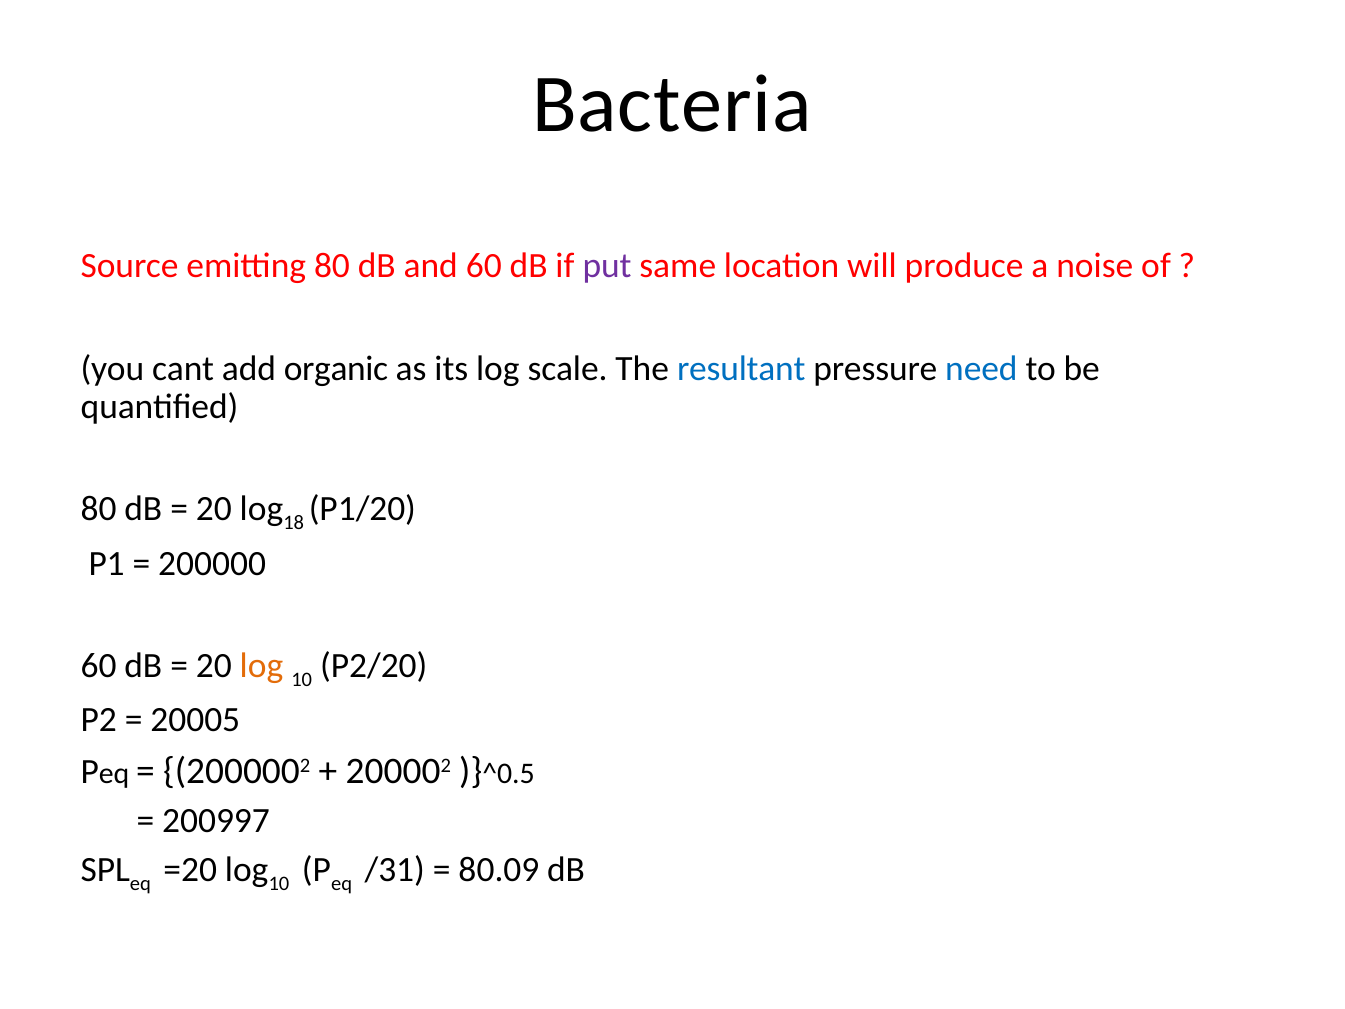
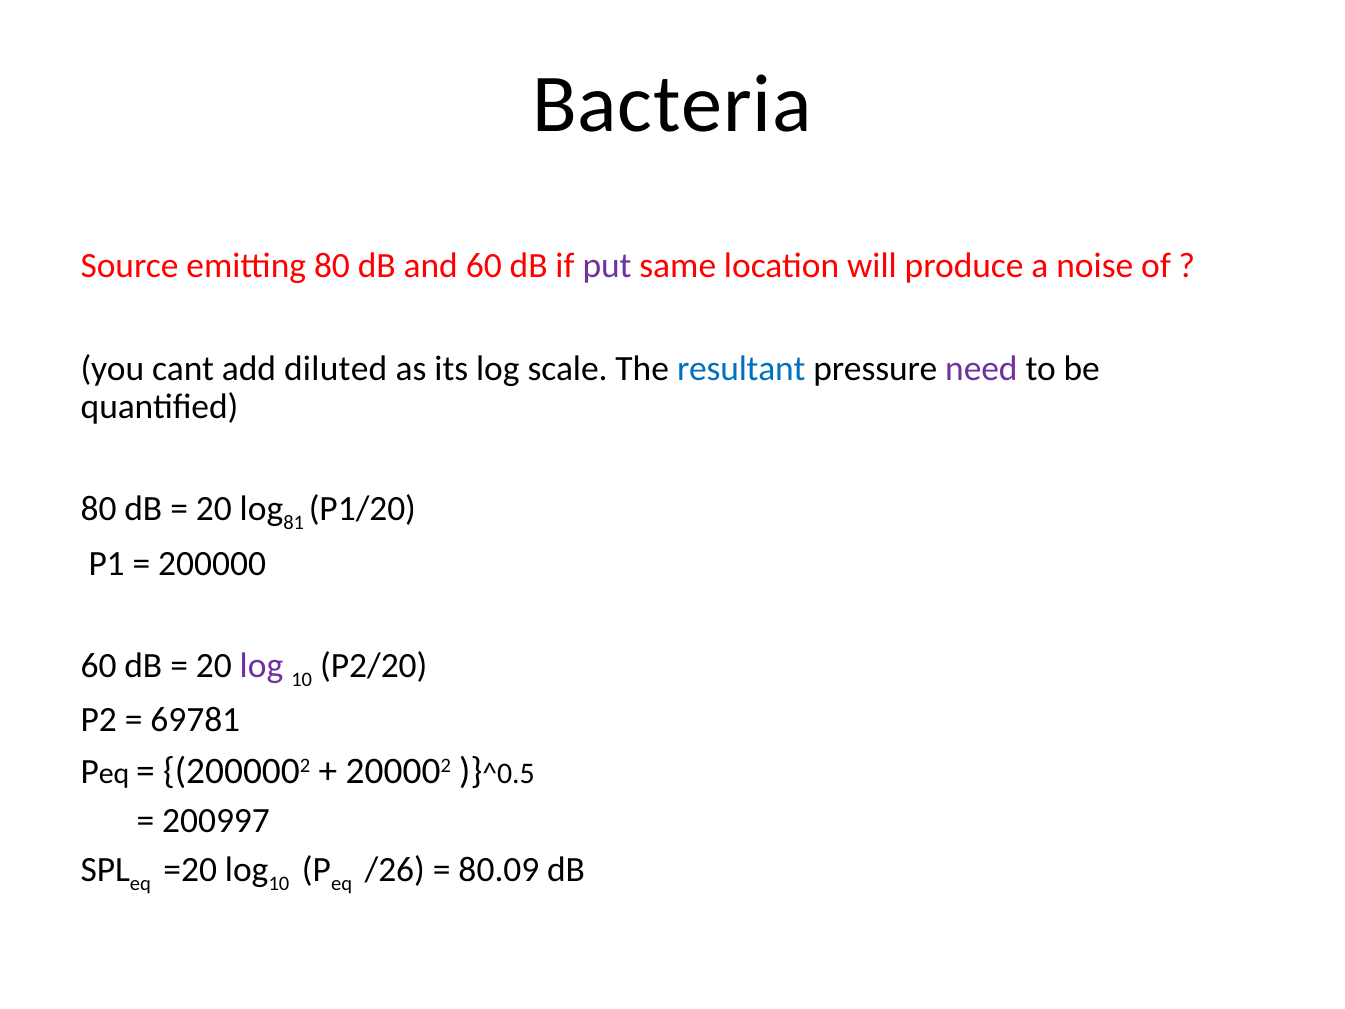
organic: organic -> diluted (336, 368)
need colour: blue -> purple (981, 368)
18: 18 -> 81 (294, 523)
log colour: orange -> purple (262, 666)
20005: 20005 -> 69781 (195, 720)
/31: /31 -> /26 (395, 870)
